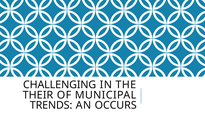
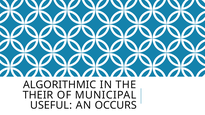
CHALLENGING: CHALLENGING -> ALGORITHMIC (60, 85)
TRENDS: TRENDS -> USEFUL (51, 105)
